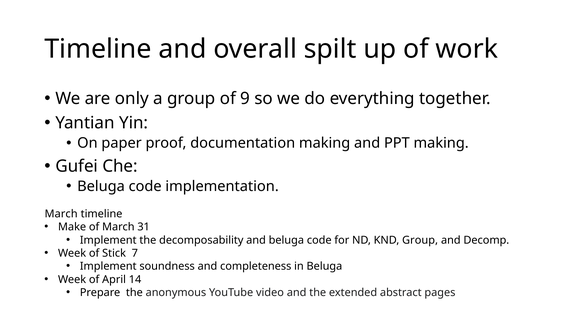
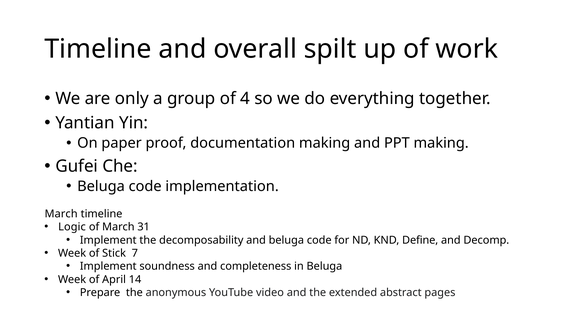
9: 9 -> 4 (245, 99)
Make: Make -> Logic (72, 227)
KND Group: Group -> Define (420, 240)
